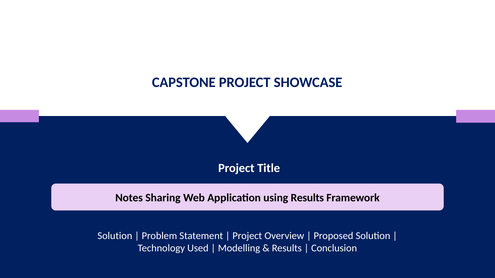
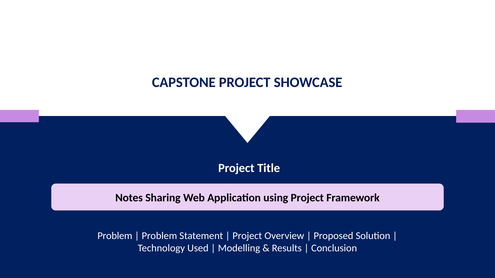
using Results: Results -> Project (307, 198)
Solution: Solution -> Problem (115, 236)
